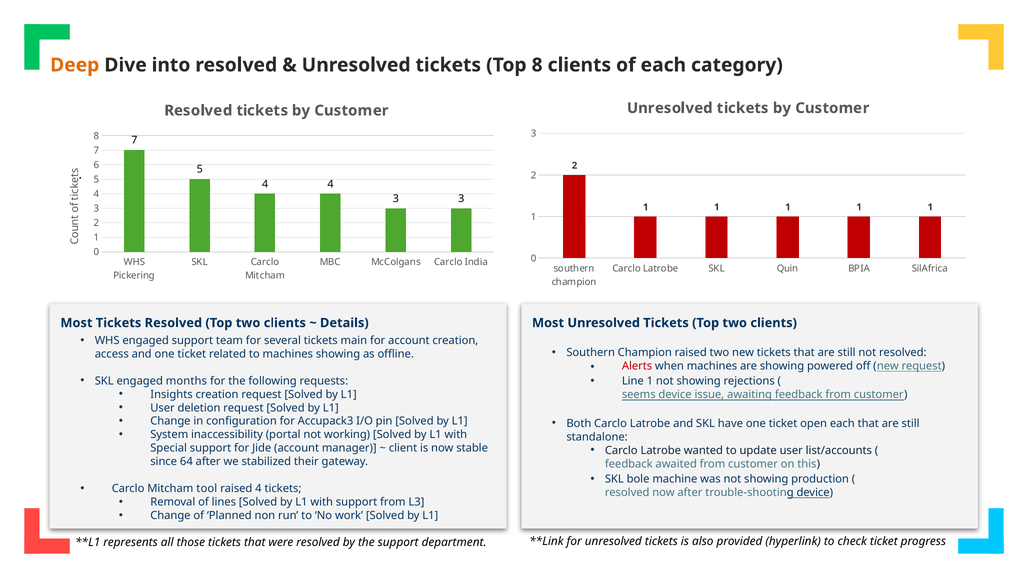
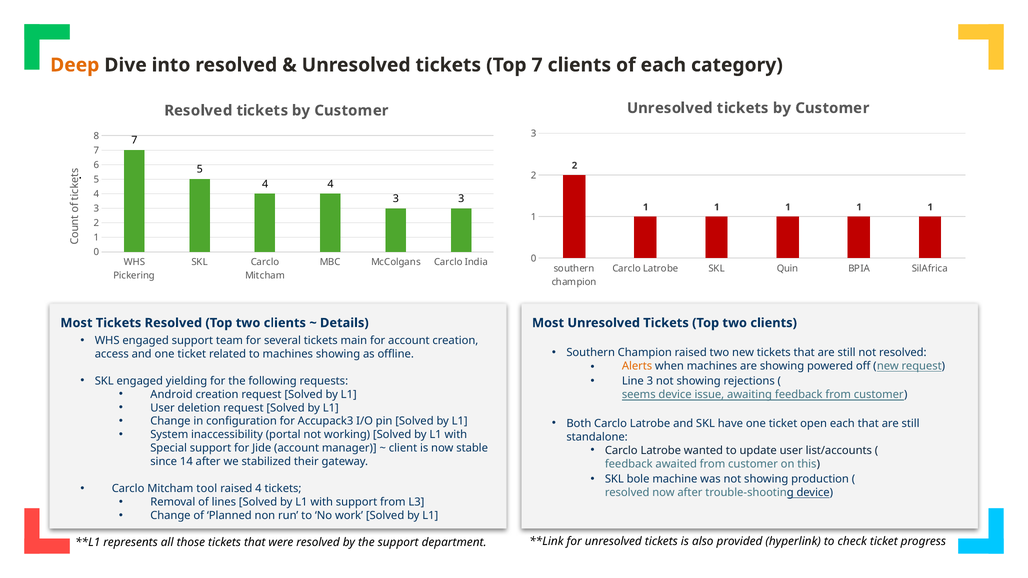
Top 8: 8 -> 7 (537, 65)
Alerts colour: red -> orange (637, 366)
months: months -> yielding (186, 381)
Line 1: 1 -> 3 (650, 381)
Insights: Insights -> Android (172, 395)
64: 64 -> 14 (186, 462)
